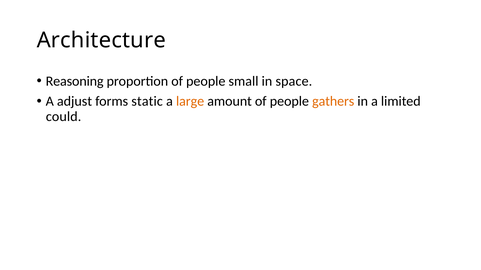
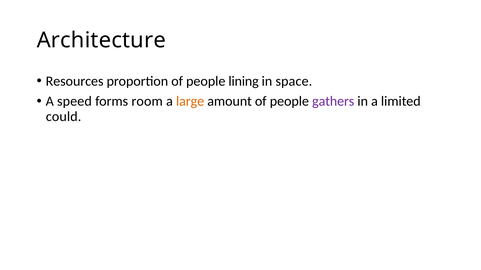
Reasoning: Reasoning -> Resources (75, 81)
small: small -> lining (244, 81)
adjust: adjust -> speed (74, 101)
static: static -> room (147, 101)
gathers colour: orange -> purple (333, 101)
